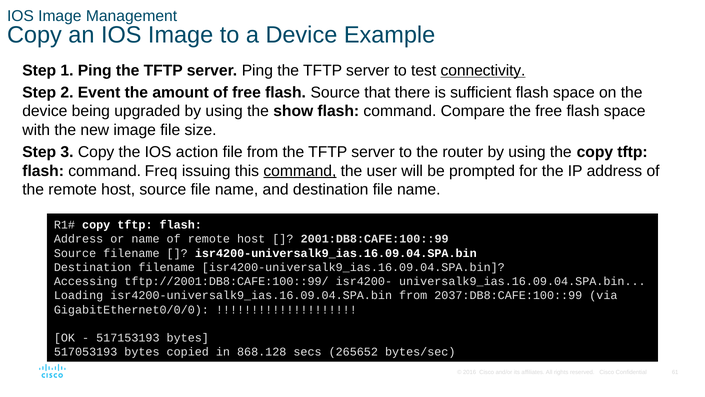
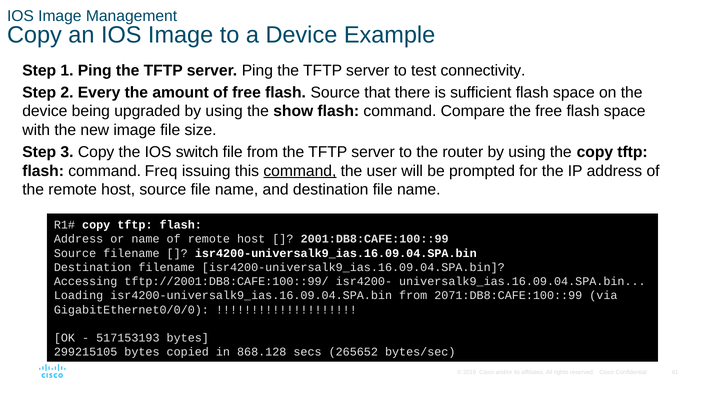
connectivity underline: present -> none (483, 70)
Event: Event -> Every (99, 92)
action: action -> switch (197, 152)
2037:DB8:CAFE:100::99: 2037:DB8:CAFE:100::99 -> 2071:DB8:CAFE:100::99 (508, 295)
517053193: 517053193 -> 299215105 (86, 352)
